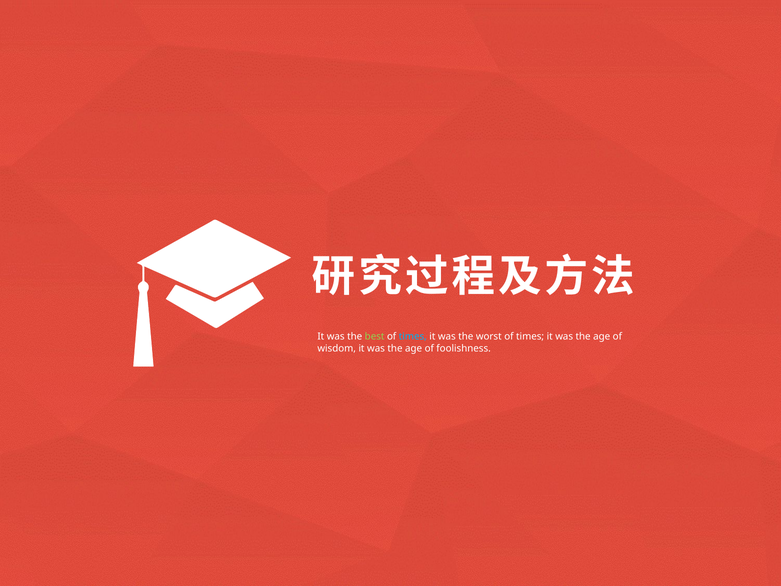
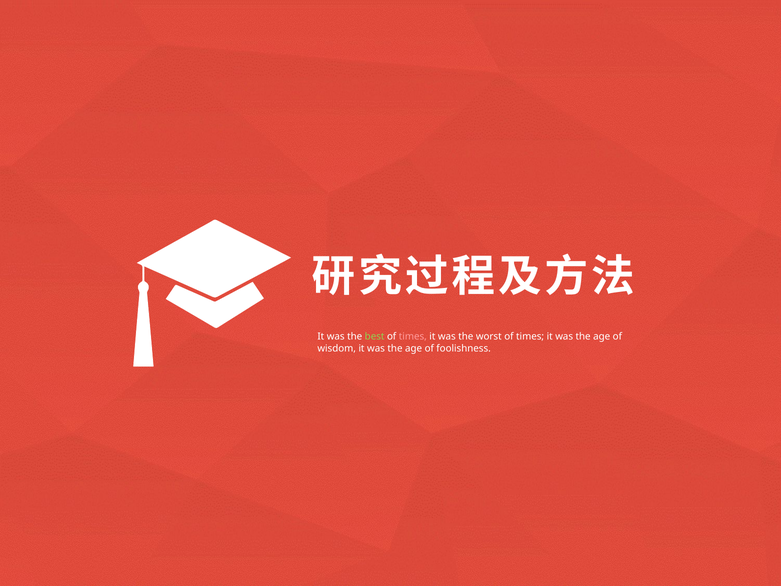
times colour: light blue -> pink (413, 336)
